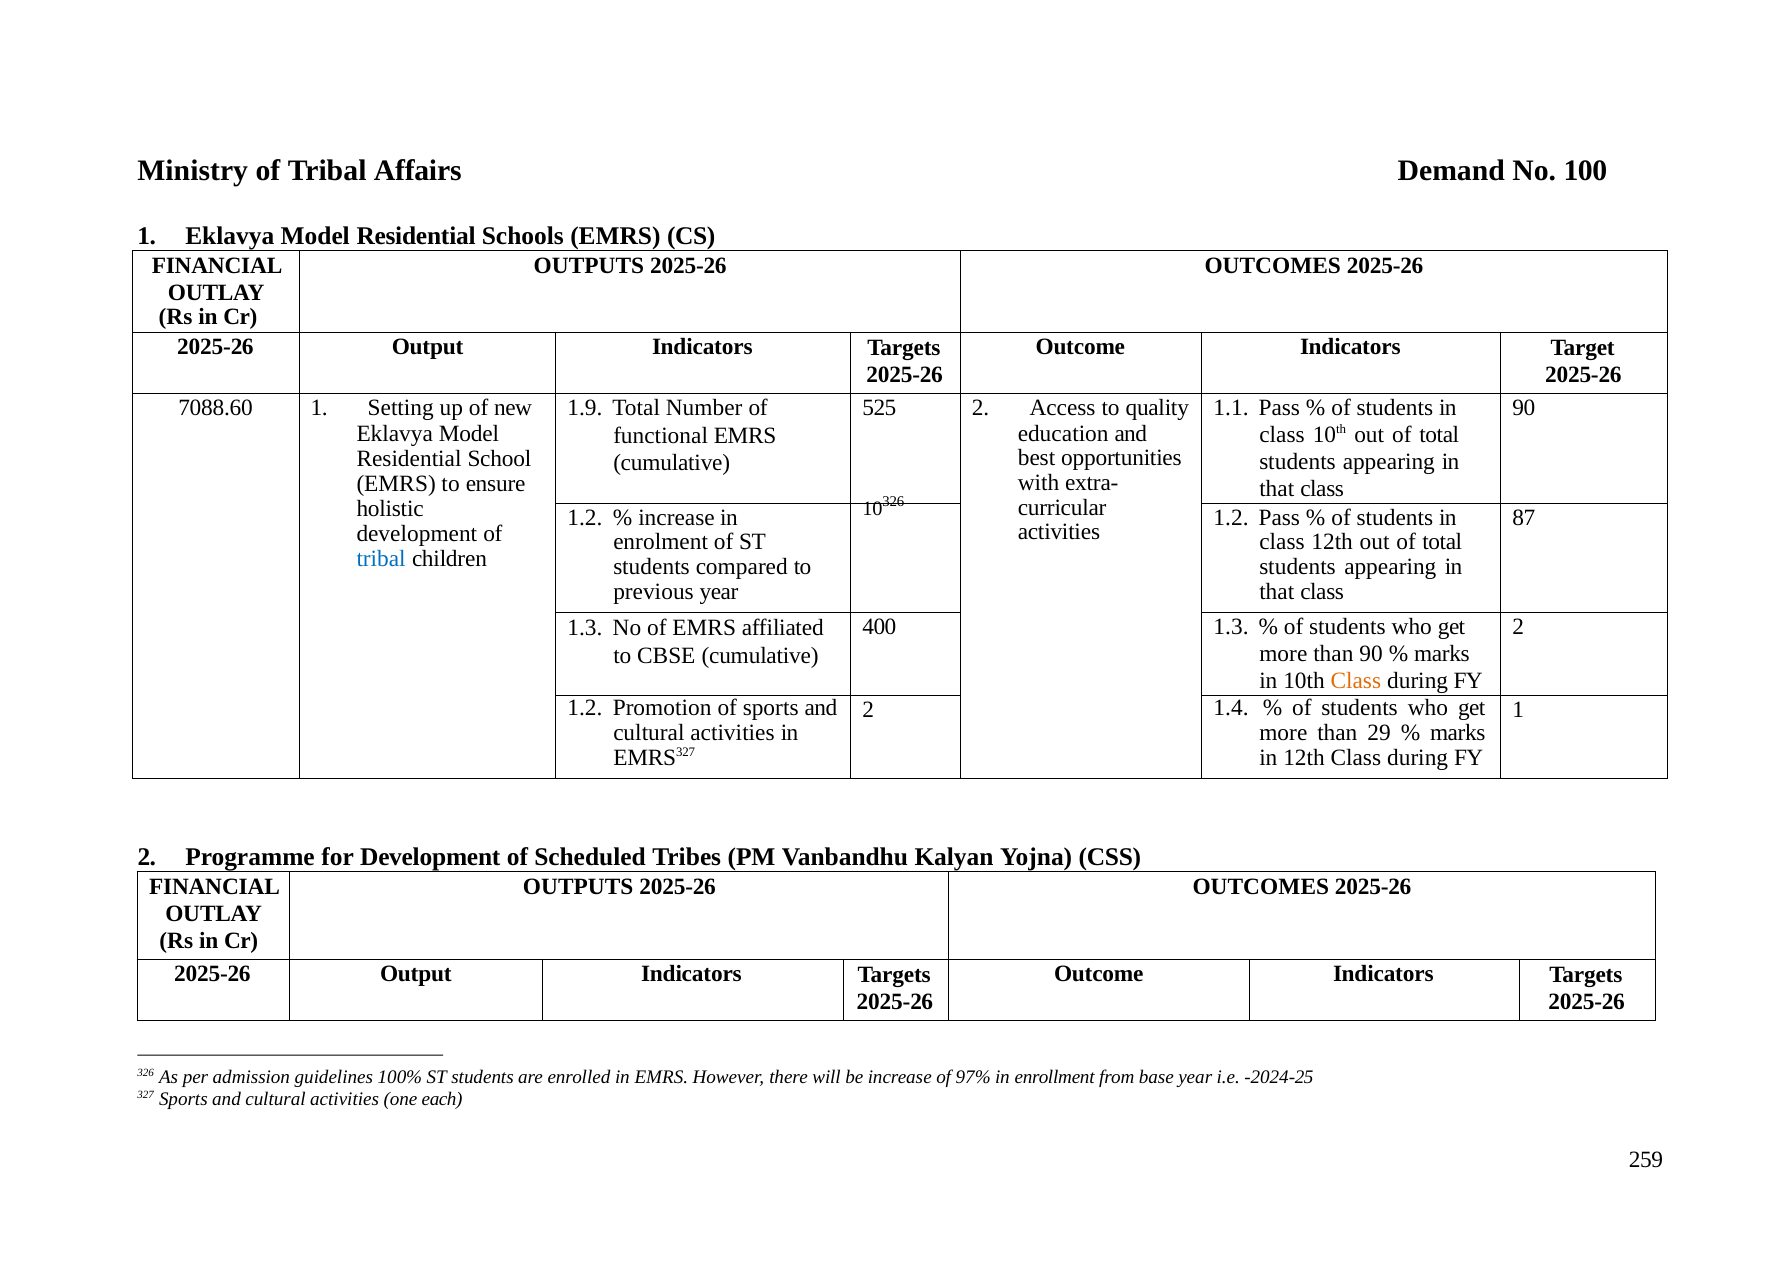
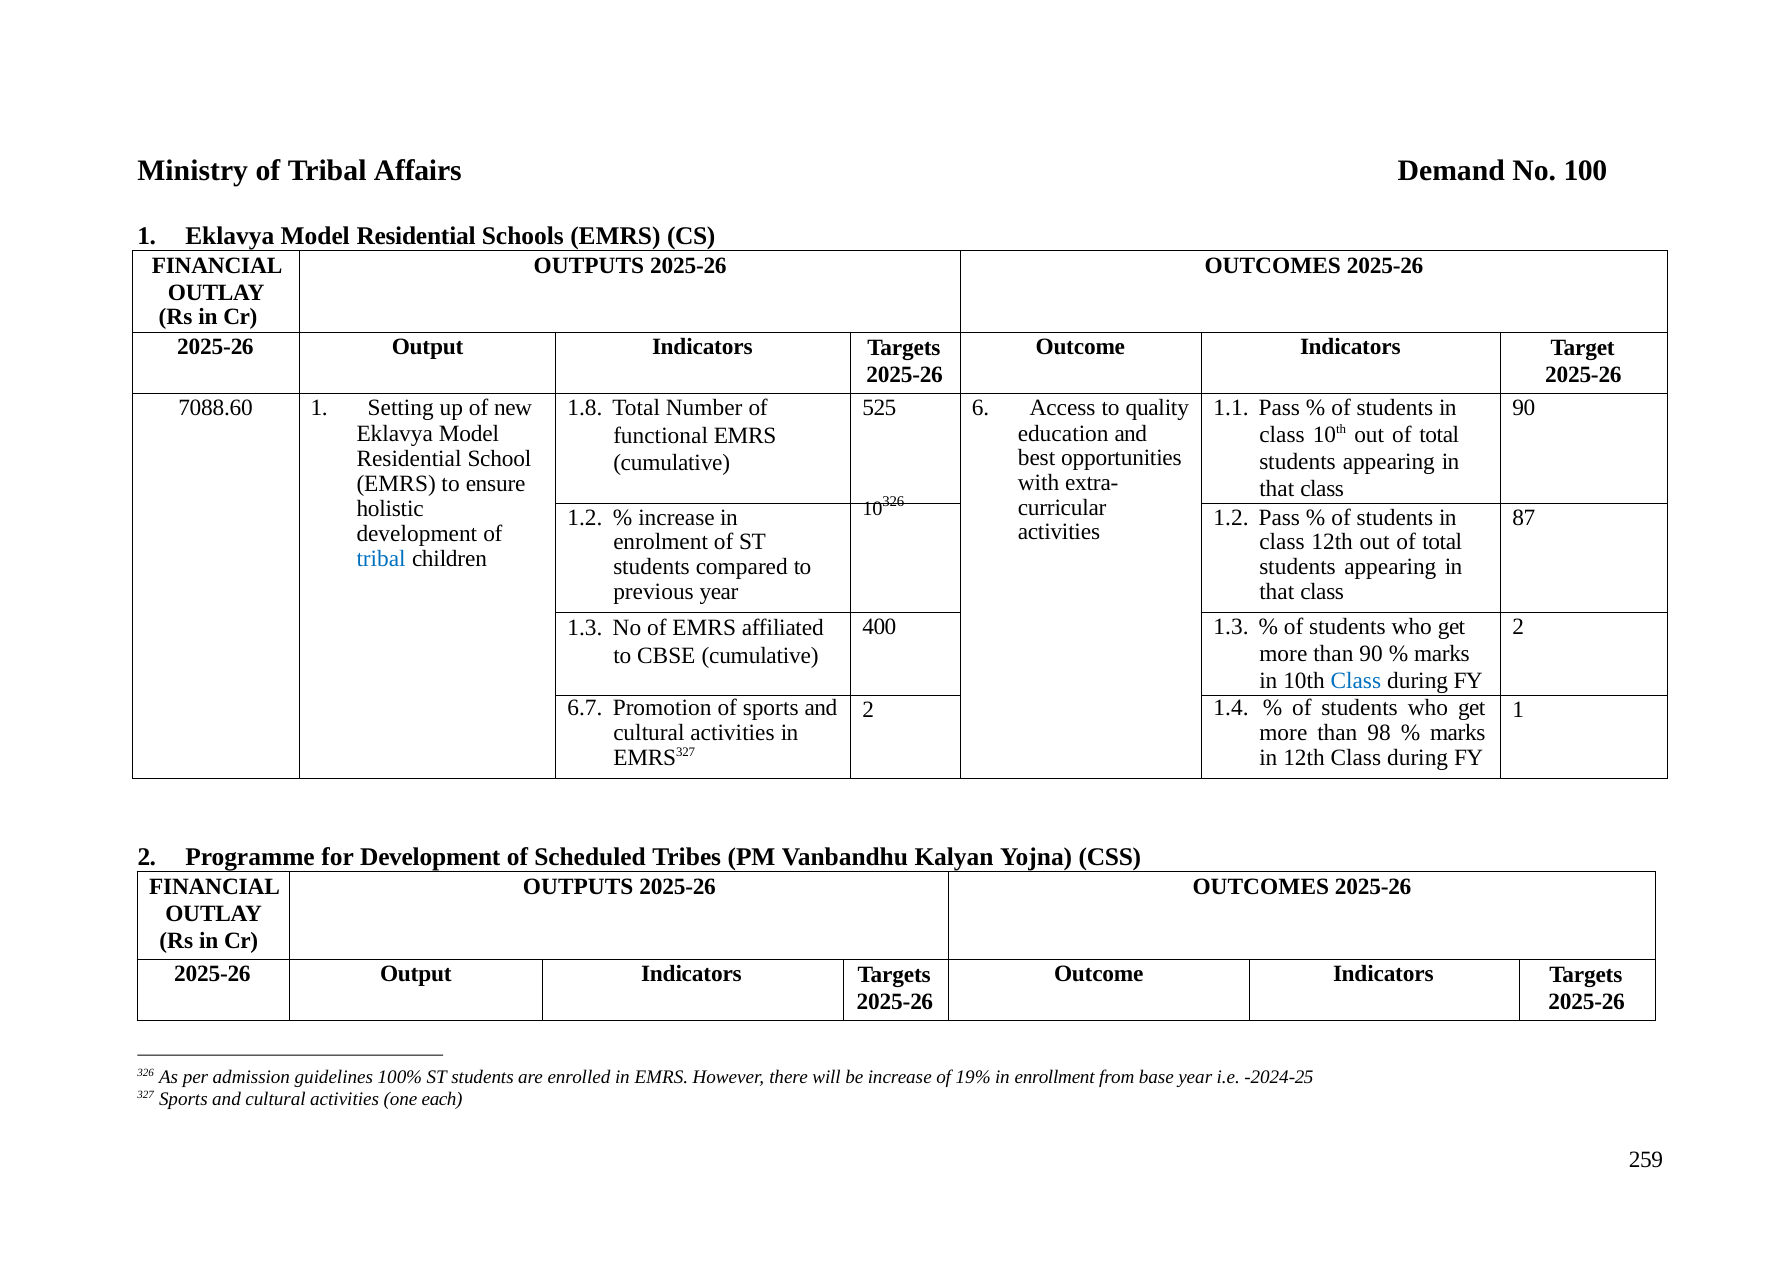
1.9: 1.9 -> 1.8 (585, 407)
525 2: 2 -> 6 (981, 407)
Class colour: orange -> blue (1356, 681)
1.2: 1.2 -> 6.7 (585, 707)
29: 29 -> 98 (1379, 733)
97%: 97% -> 19% (973, 1077)
